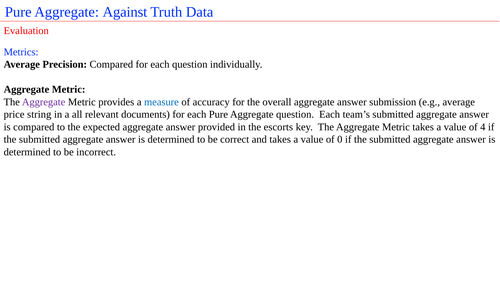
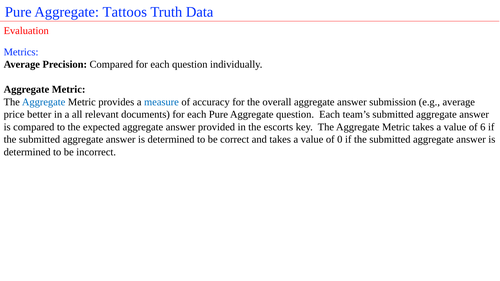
Against: Against -> Tattoos (125, 12)
Aggregate colour: purple -> blue (44, 102)
string: string -> better (39, 115)
4: 4 -> 6 (483, 127)
